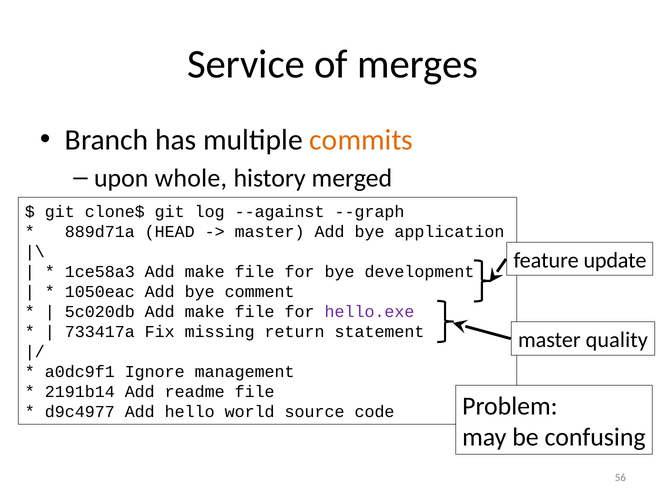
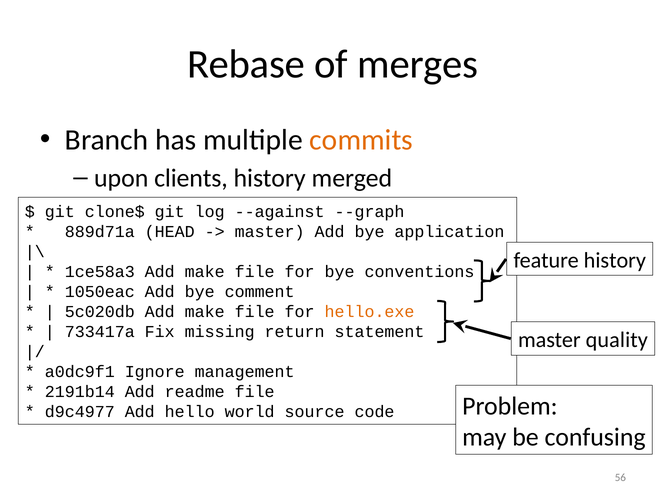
Service: Service -> Rebase (246, 64)
whole: whole -> clients (191, 178)
feature update: update -> history (615, 260)
development: development -> conventions (419, 272)
hello.exe colour: purple -> orange (370, 312)
